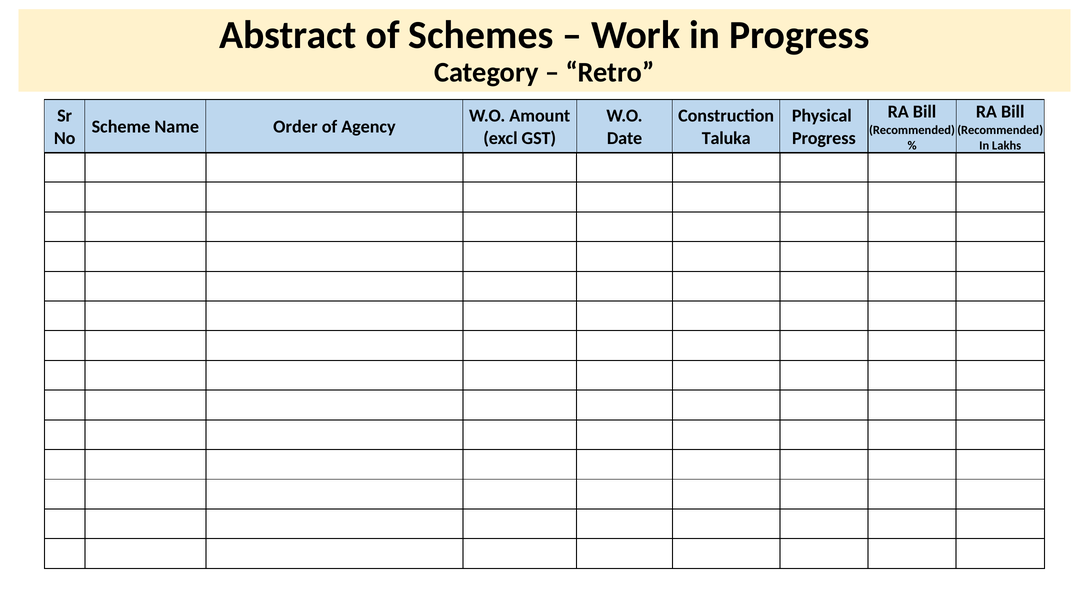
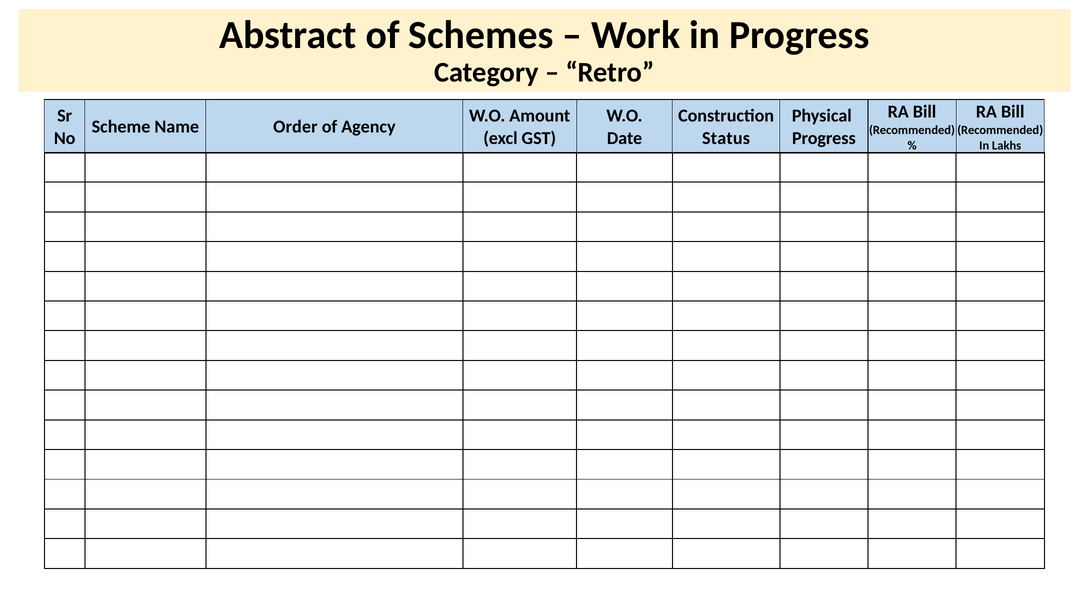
Taluka: Taluka -> Status (726, 138)
